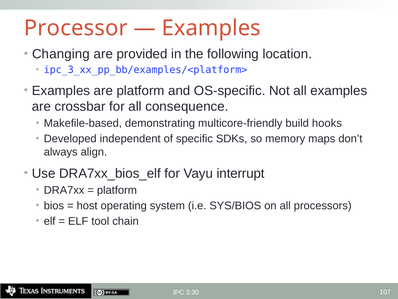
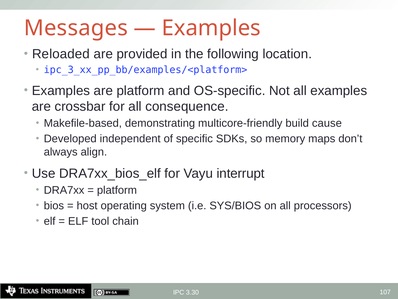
Processor: Processor -> Messages (76, 28)
Changing: Changing -> Reloaded (61, 54)
hooks: hooks -> cause (327, 123)
